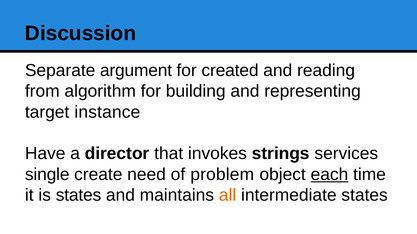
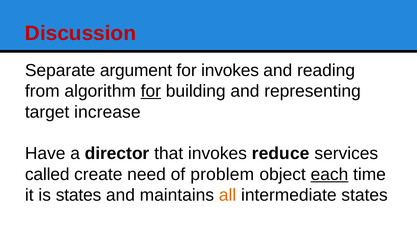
Discussion colour: black -> red (81, 33)
for created: created -> invokes (230, 71)
for underline: none -> present (151, 91)
instance: instance -> increase (107, 112)
strings: strings -> reduce (281, 154)
single: single -> called (47, 175)
